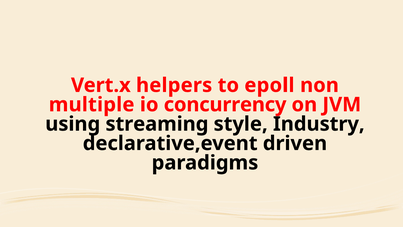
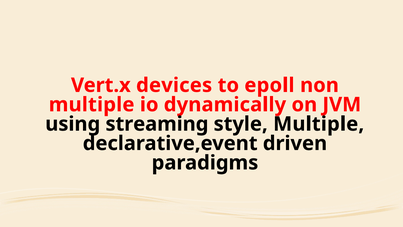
helpers: helpers -> devices (174, 85)
concurrency: concurrency -> dynamically (225, 105)
style Industry: Industry -> Multiple (319, 124)
